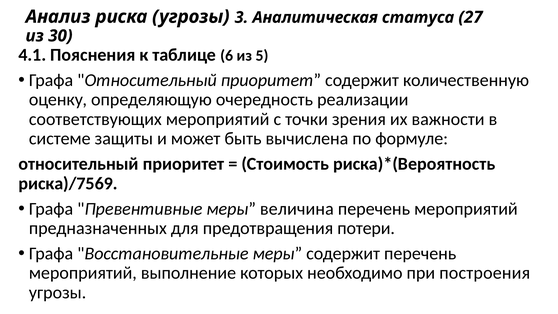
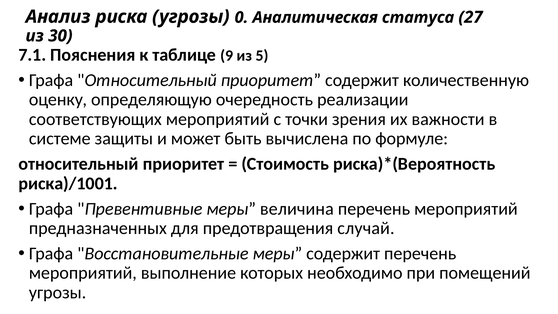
3: 3 -> 0 (241, 17)
4.1: 4.1 -> 7.1 (32, 55)
6: 6 -> 9 (227, 56)
риска)/7569: риска)/7569 -> риска)/1001 (68, 183)
потери: потери -> случай (366, 228)
построения: построения -> помещений (485, 273)
